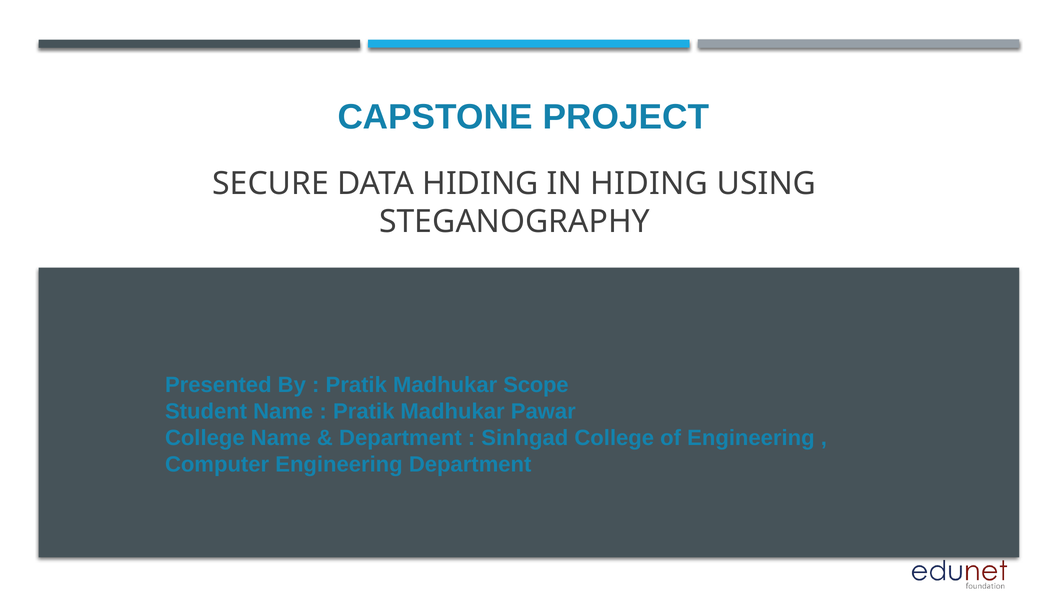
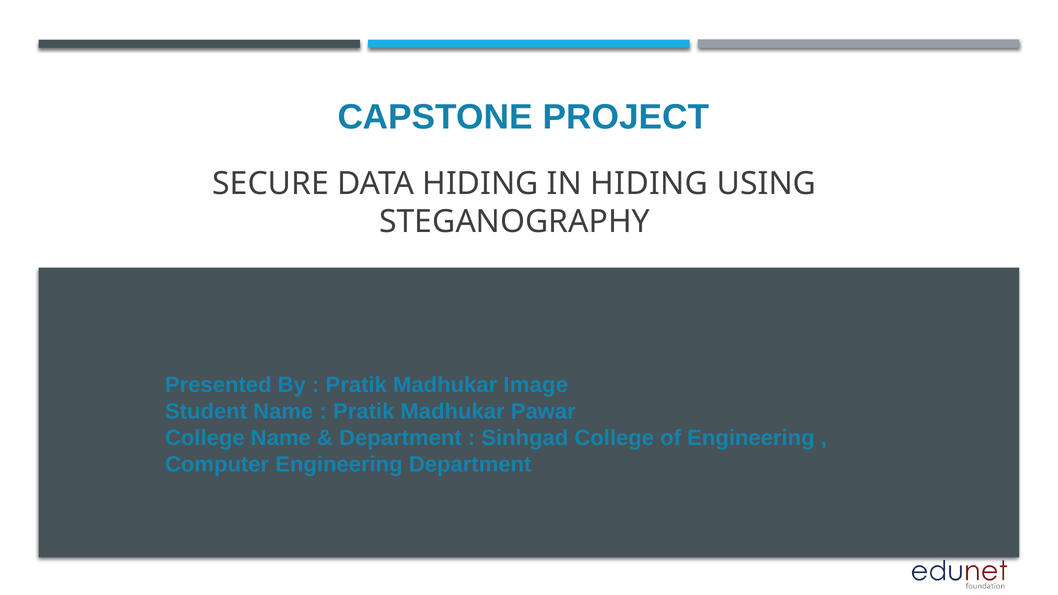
Scope: Scope -> Image (536, 385)
